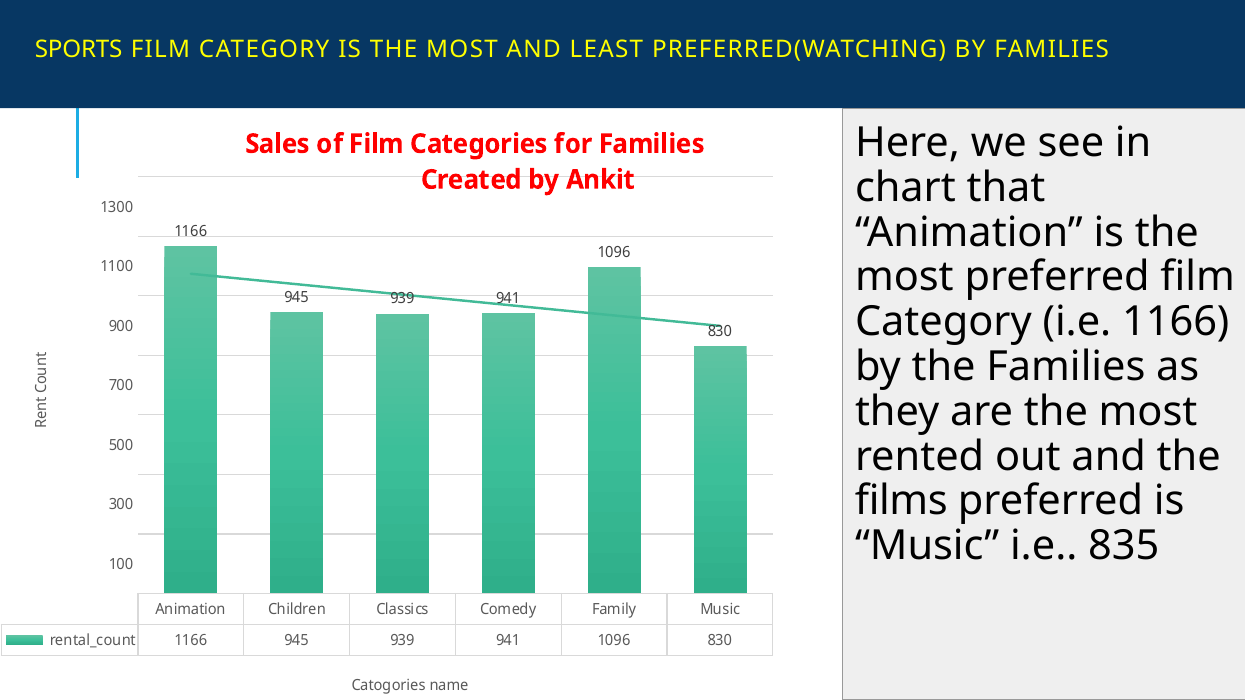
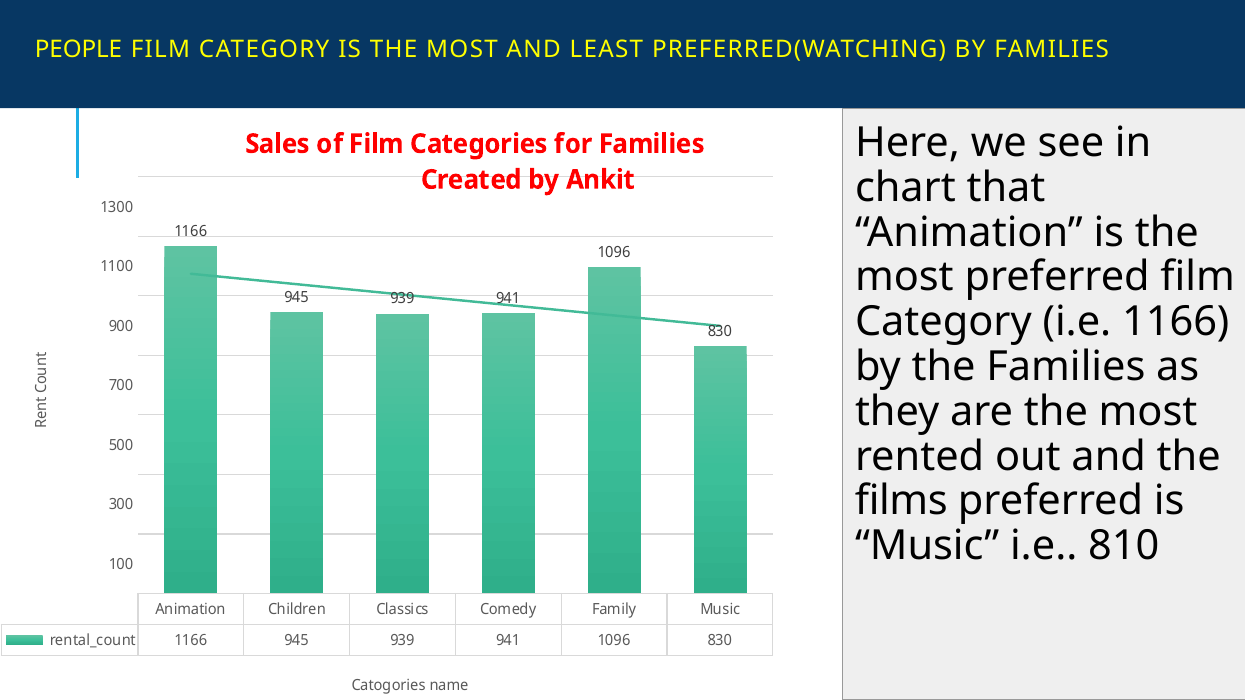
SPORTS: SPORTS -> PEOPLE (79, 49)
835: 835 -> 810 (1124, 546)
